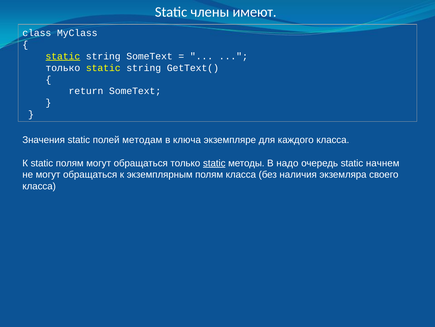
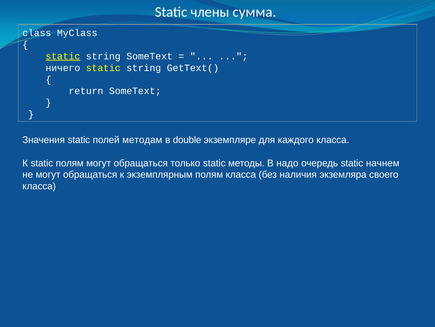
имеют: имеют -> сумма (254, 12)
только: только -> ничего (63, 68)
ключа: ключа -> double (187, 140)
static underline: present -> none (214, 163)
